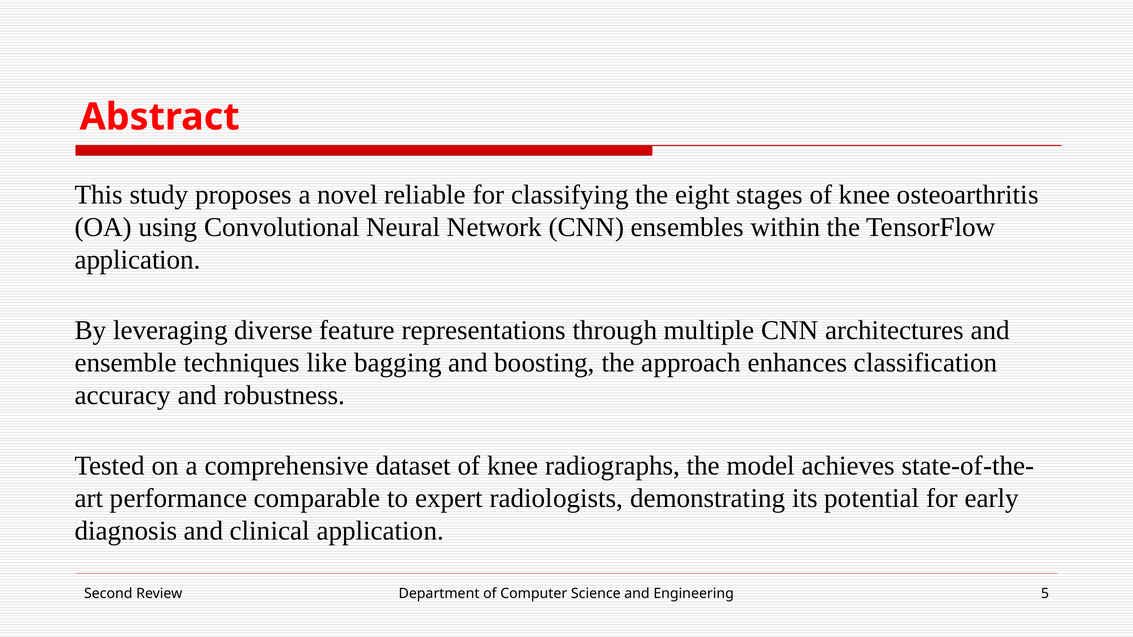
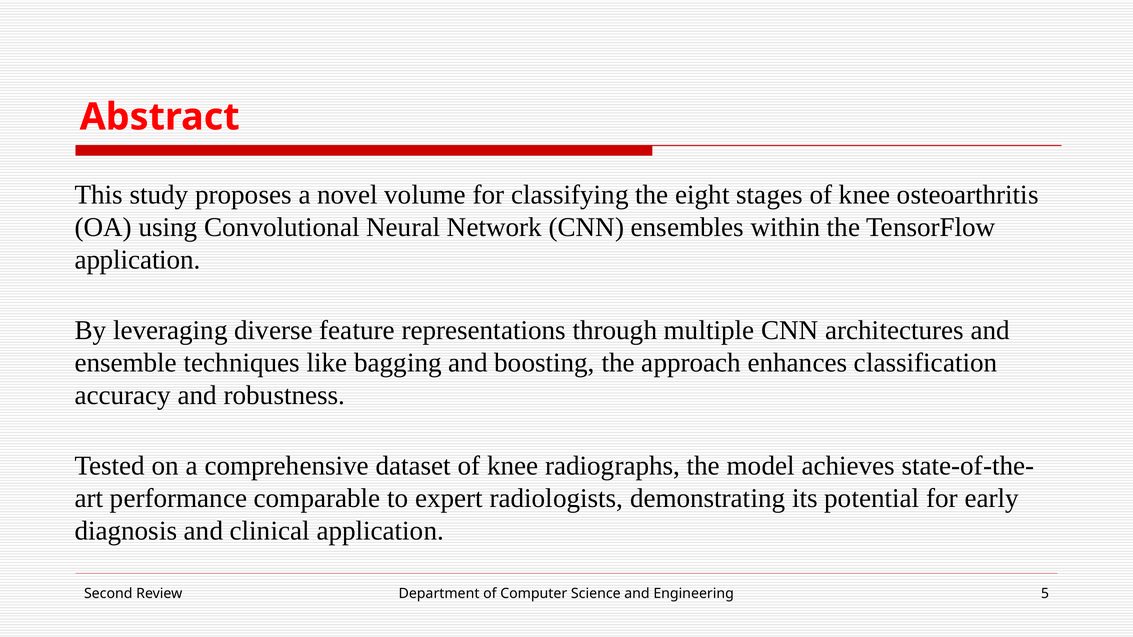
reliable: reliable -> volume (425, 195)
